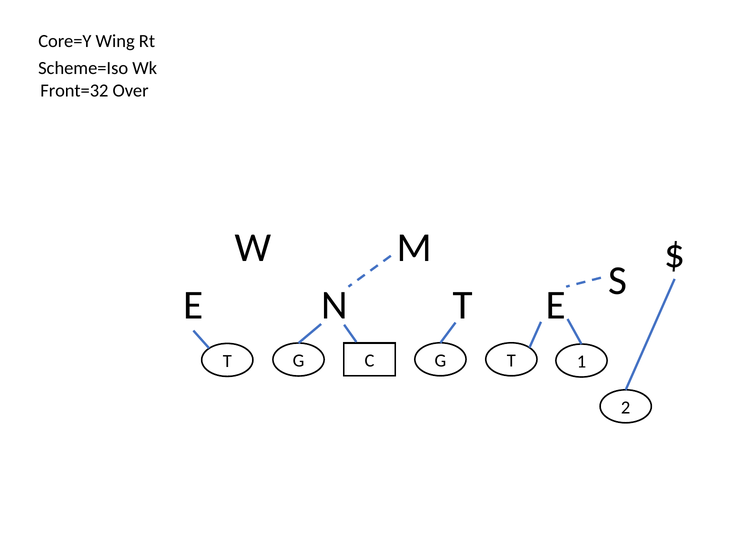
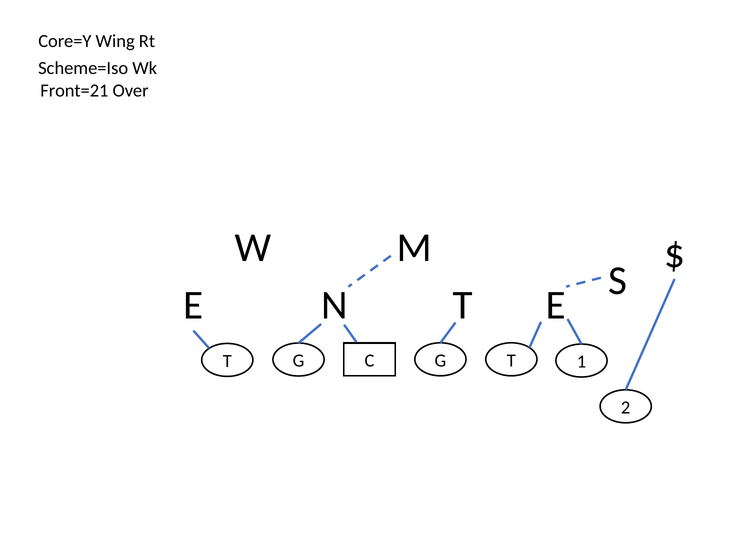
Front=32: Front=32 -> Front=21 (74, 91)
